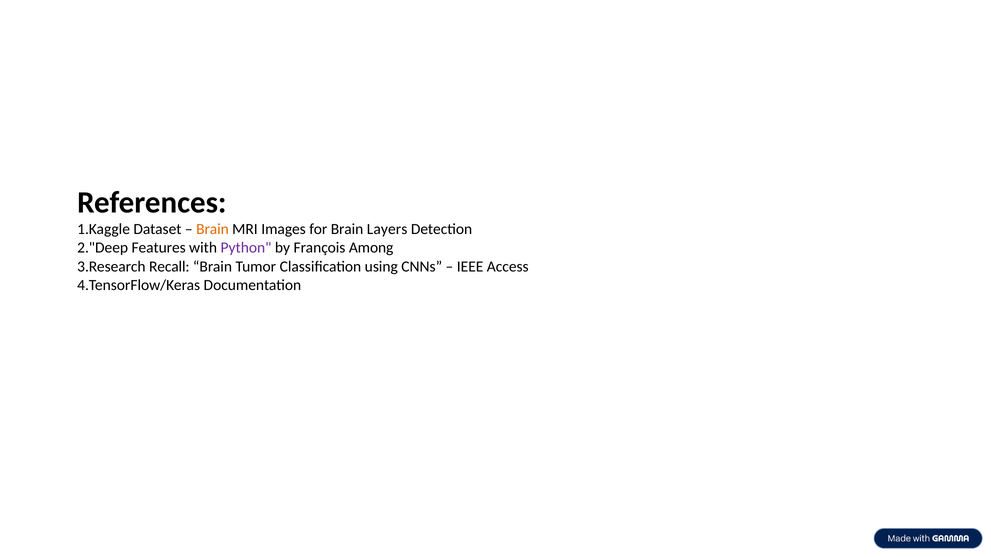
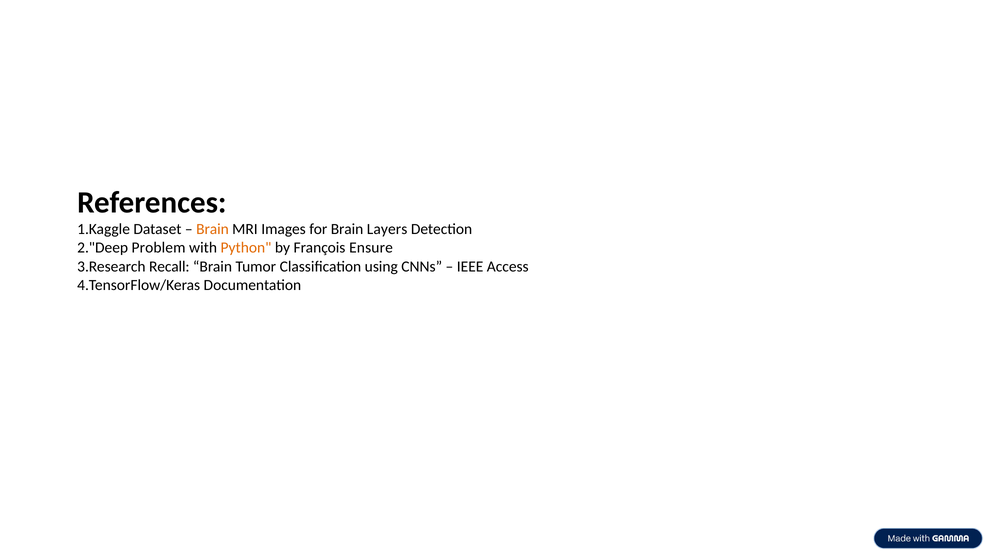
Features: Features -> Problem (159, 248)
Python colour: purple -> orange (246, 248)
Among: Among -> Ensure (371, 248)
